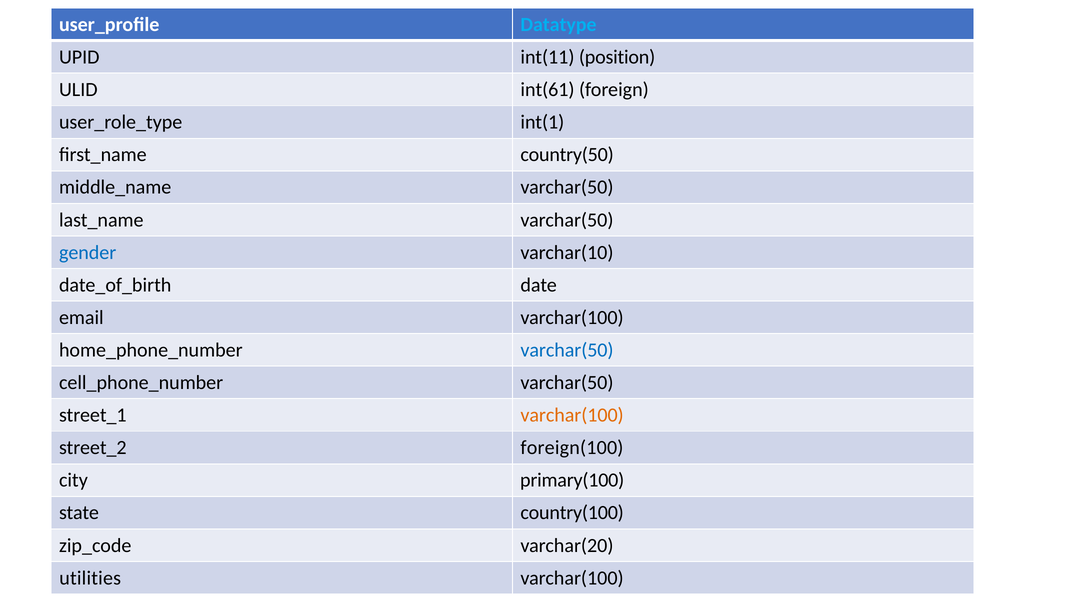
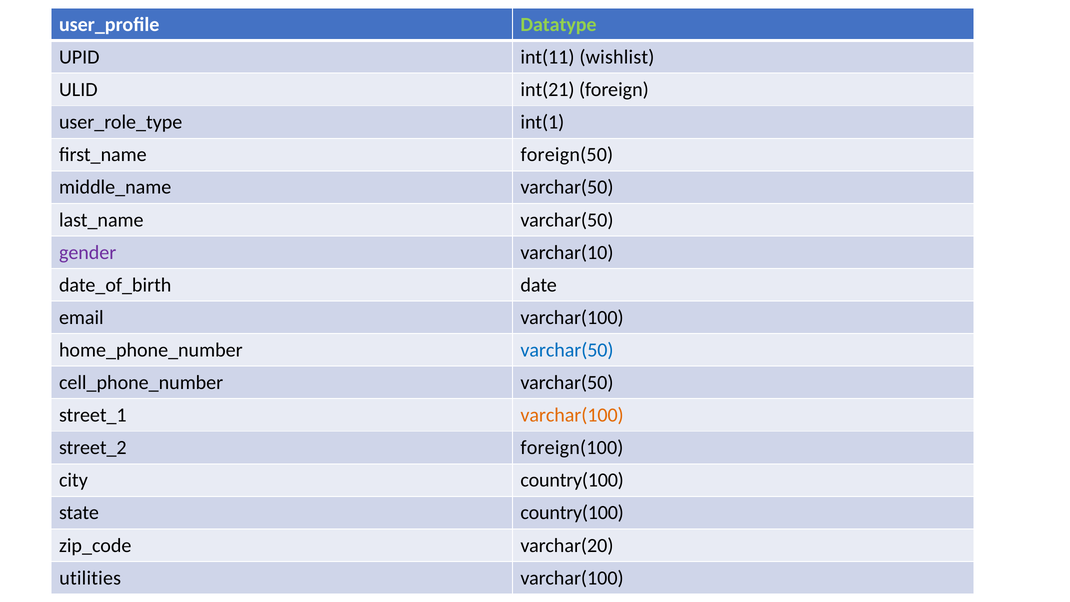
Datatype colour: light blue -> light green (559, 25)
position: position -> wishlist (617, 57)
int(61: int(61 -> int(21 (547, 90)
country(50: country(50 -> foreign(50 (567, 155)
gender colour: blue -> purple (88, 252)
city primary(100: primary(100 -> country(100 (572, 480)
